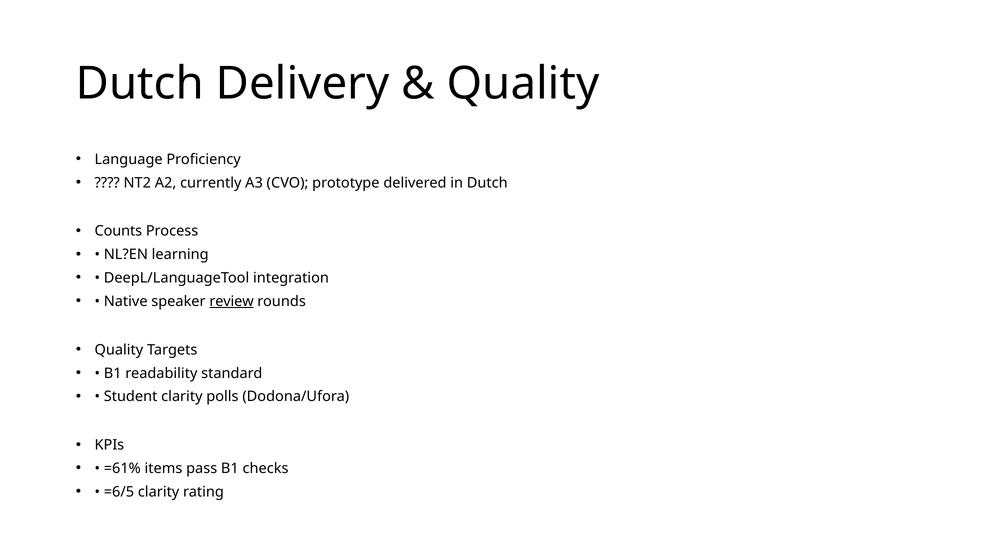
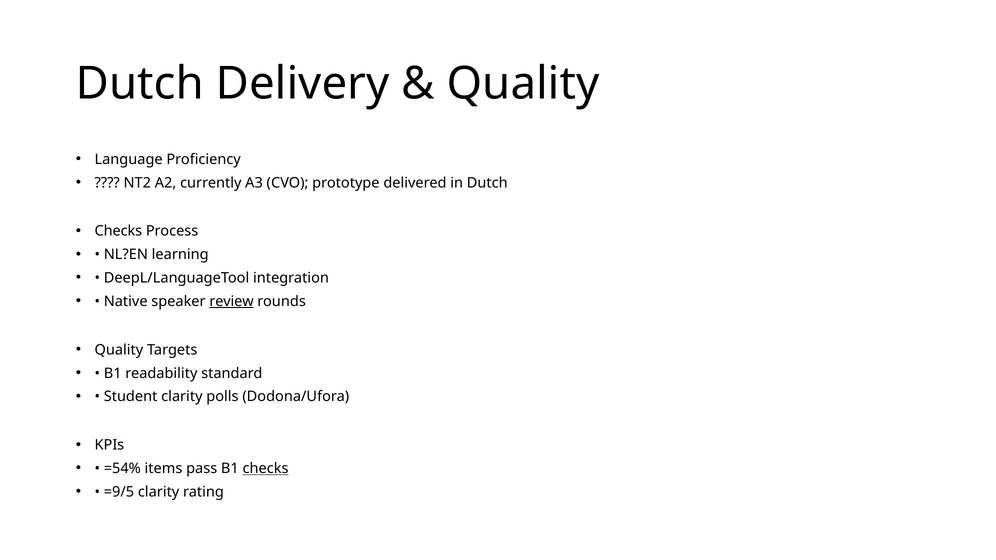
Counts: Counts -> Checks (118, 231)
=61%: =61% -> =54% (122, 469)
checks underline: none -> present (266, 469)
=6/5: =6/5 -> =9/5 (119, 492)
